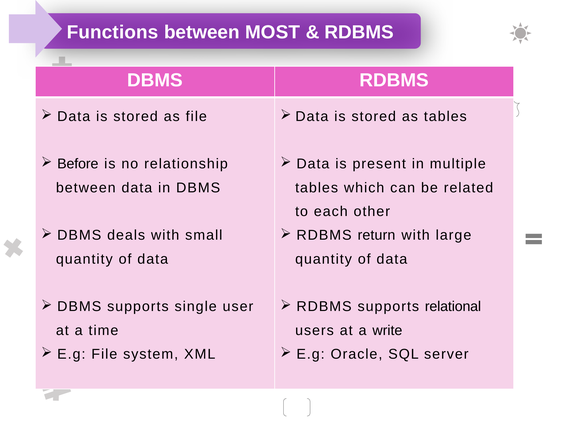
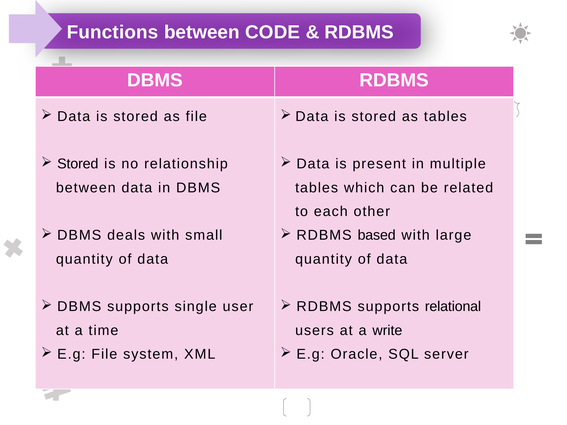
MOST: MOST -> CODE (273, 32)
Before: Before -> Stored (78, 164)
return: return -> based (377, 235)
